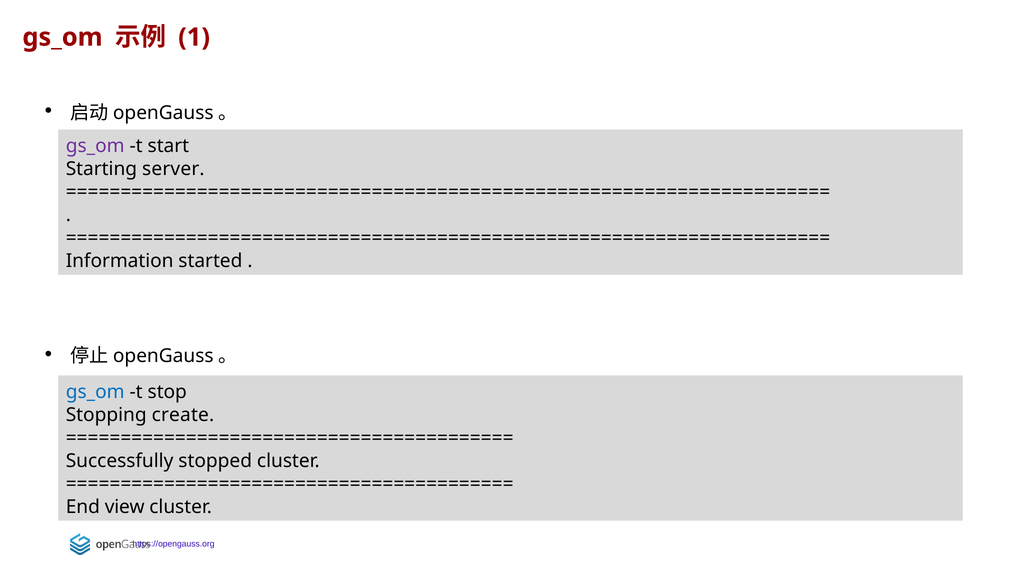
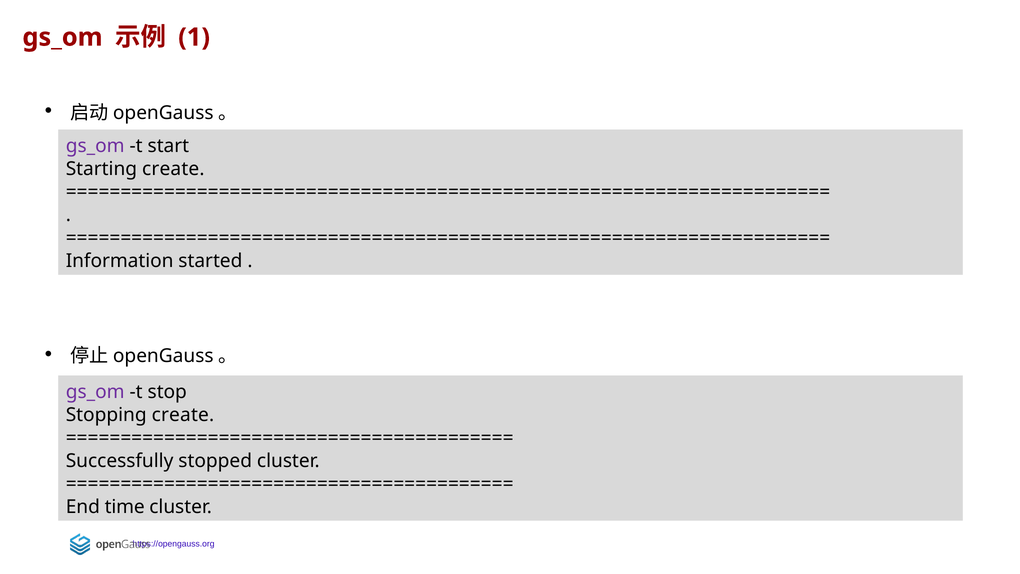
Starting server: server -> create (173, 169)
gs_om colour: blue -> purple (95, 392)
view: view -> time (125, 507)
